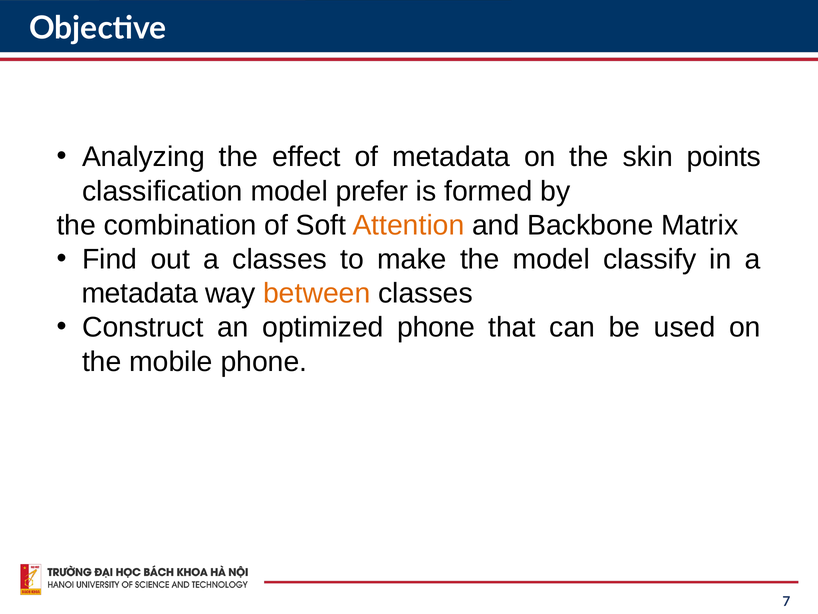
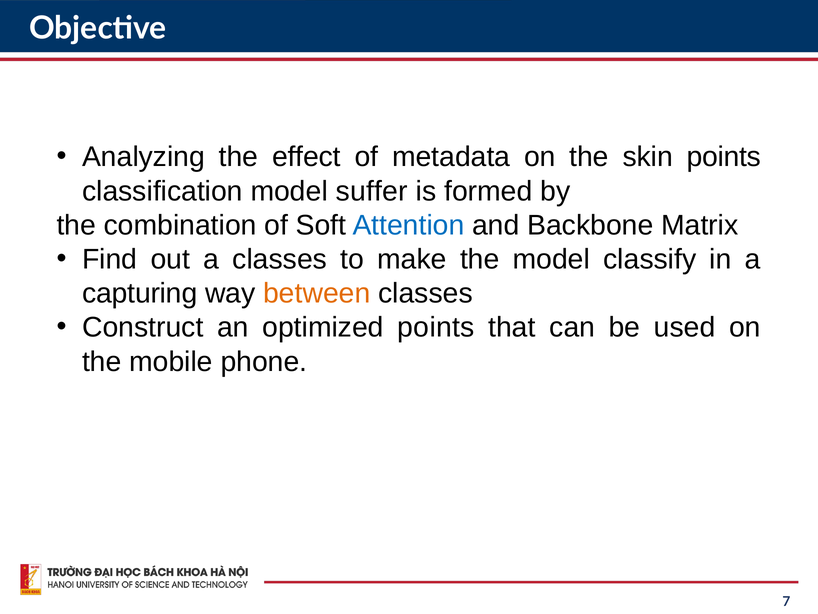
prefer: prefer -> suffer (372, 191)
Attention colour: orange -> blue (408, 225)
metadata: metadata -> capturing (140, 293)
optimized phone: phone -> points (436, 327)
